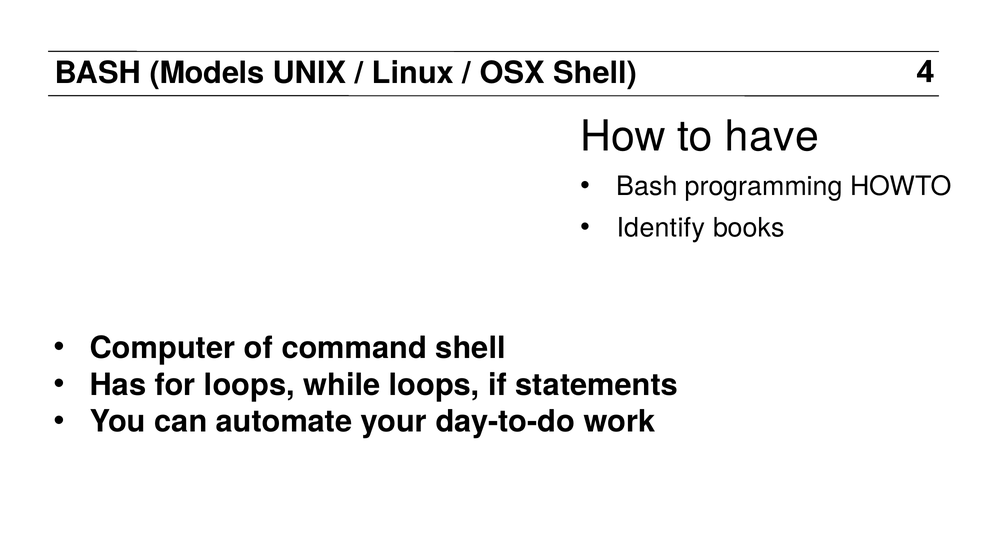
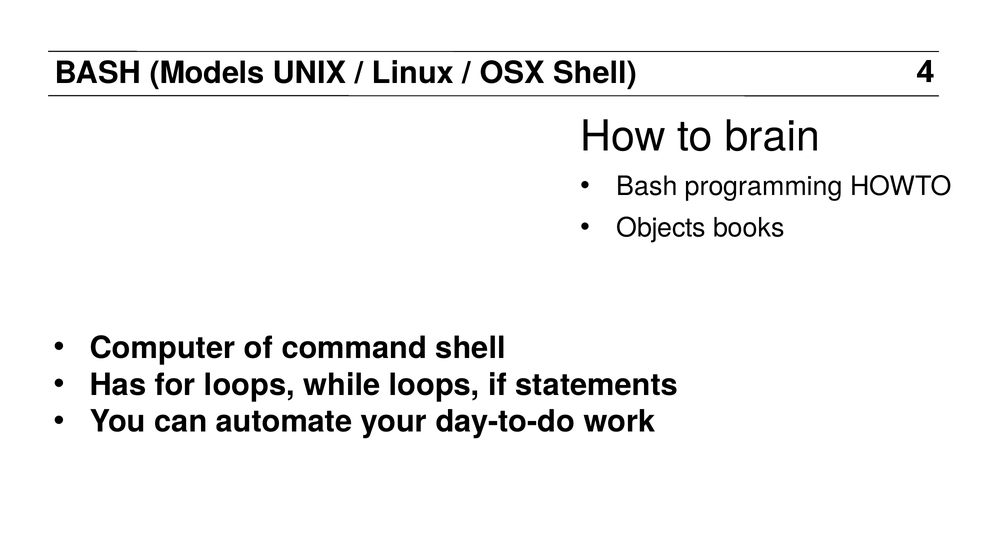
have: have -> brain (772, 137)
Identify: Identify -> Objects (661, 228)
